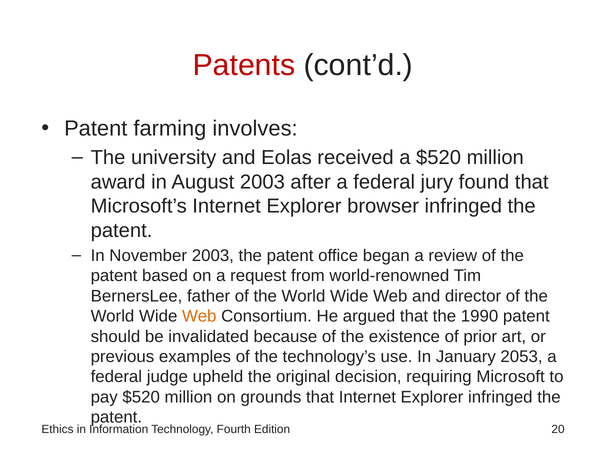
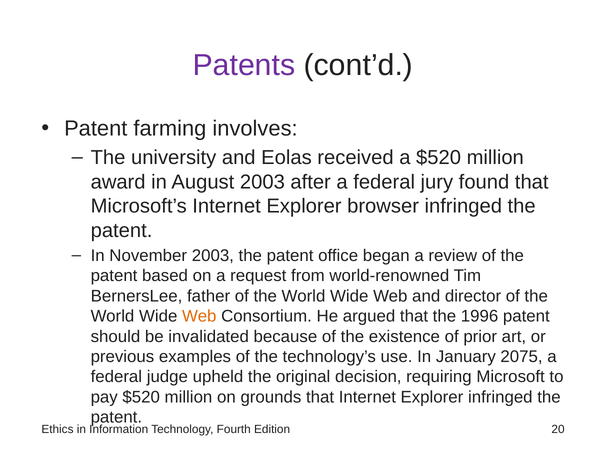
Patents colour: red -> purple (244, 65)
1990: 1990 -> 1996 (480, 317)
2053: 2053 -> 2075 (522, 357)
